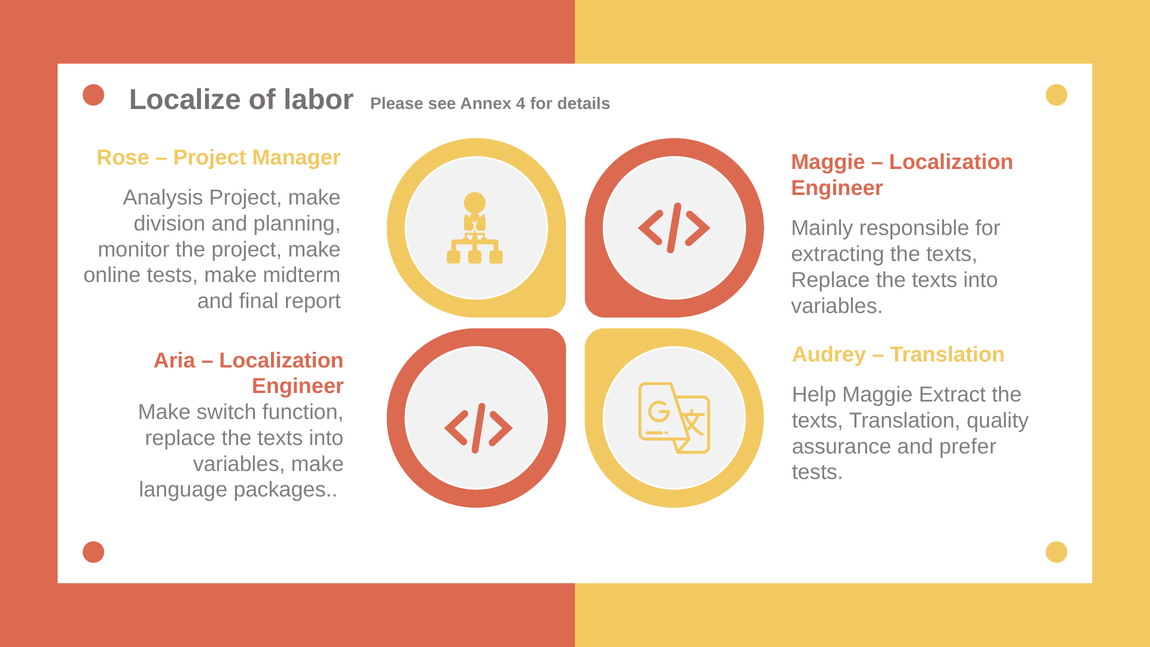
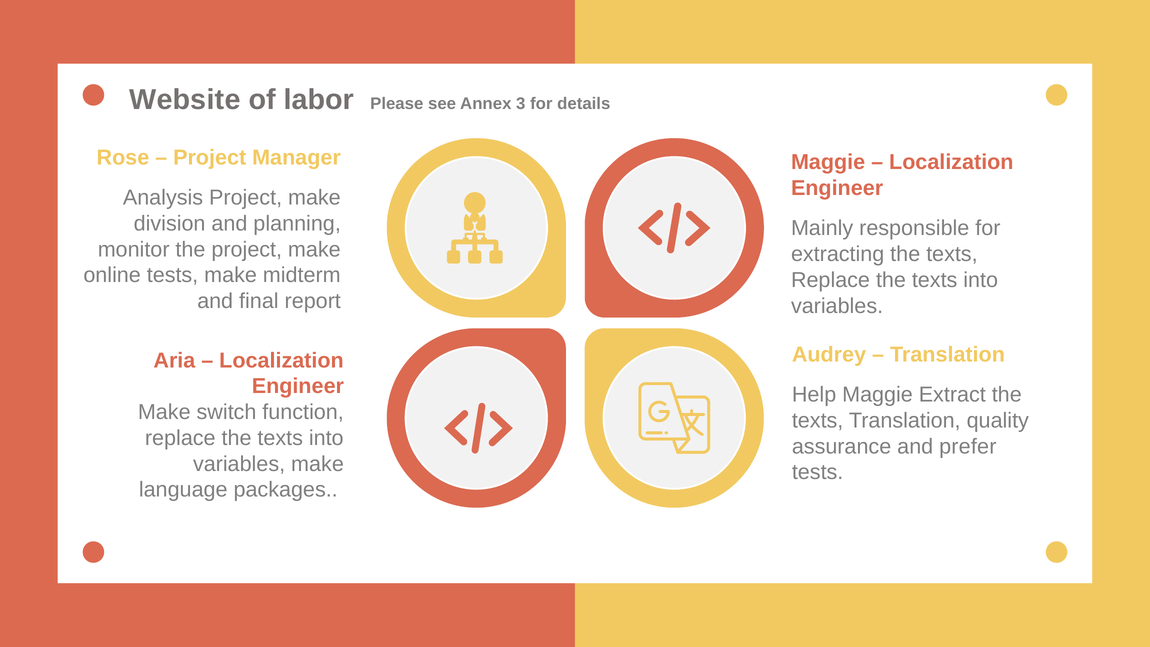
Localize: Localize -> Website (185, 100)
4: 4 -> 3 (521, 104)
